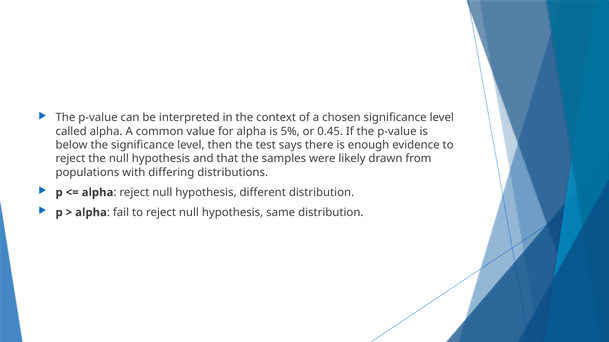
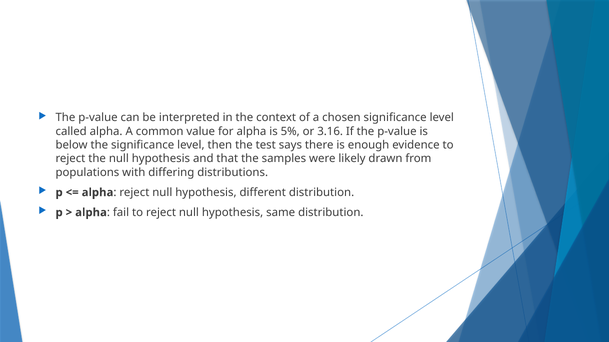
0.45: 0.45 -> 3.16 (330, 132)
